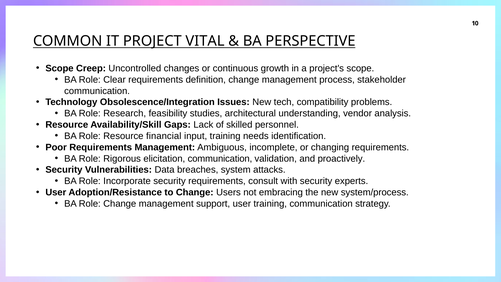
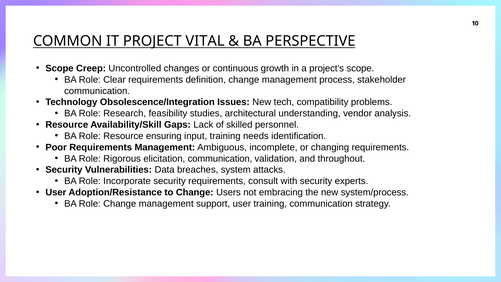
financial: financial -> ensuring (164, 136)
proactively: proactively -> throughout (341, 158)
